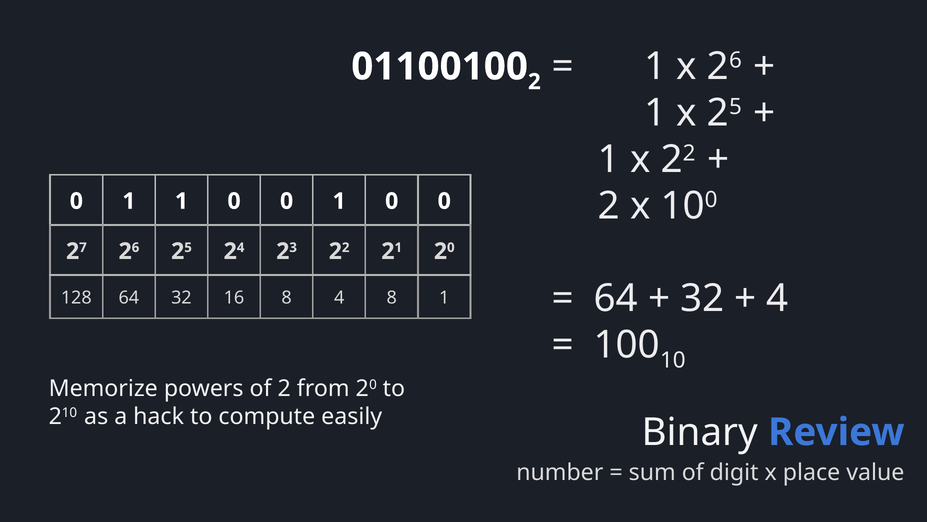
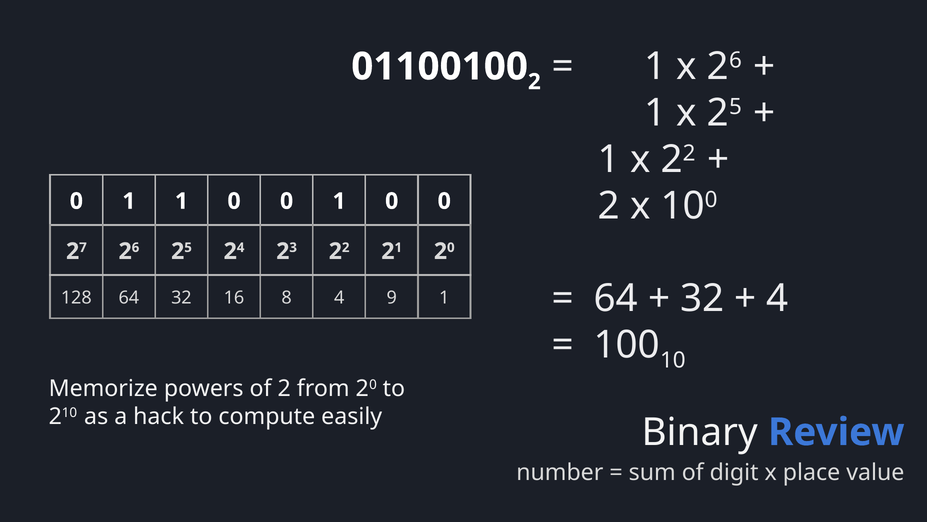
4 8: 8 -> 9 (392, 297)
